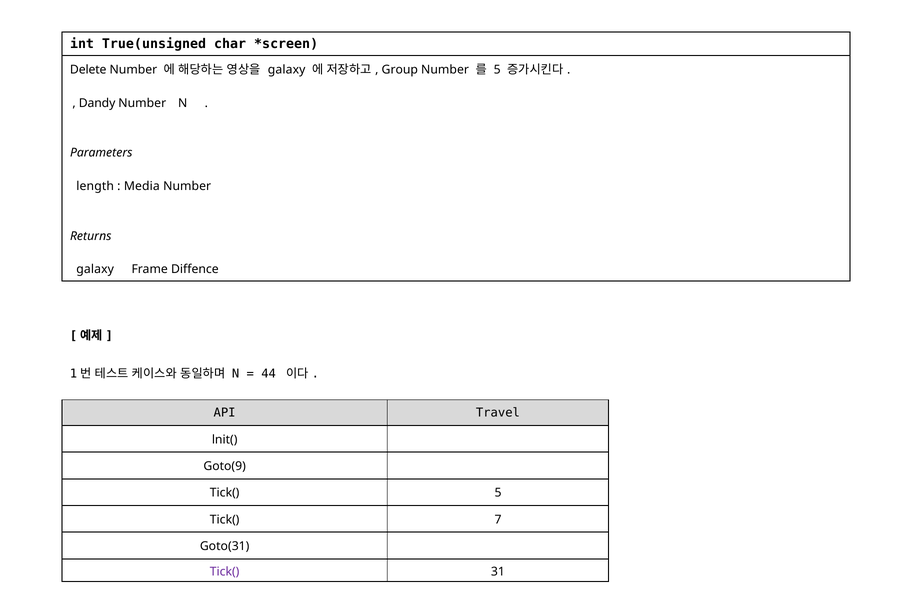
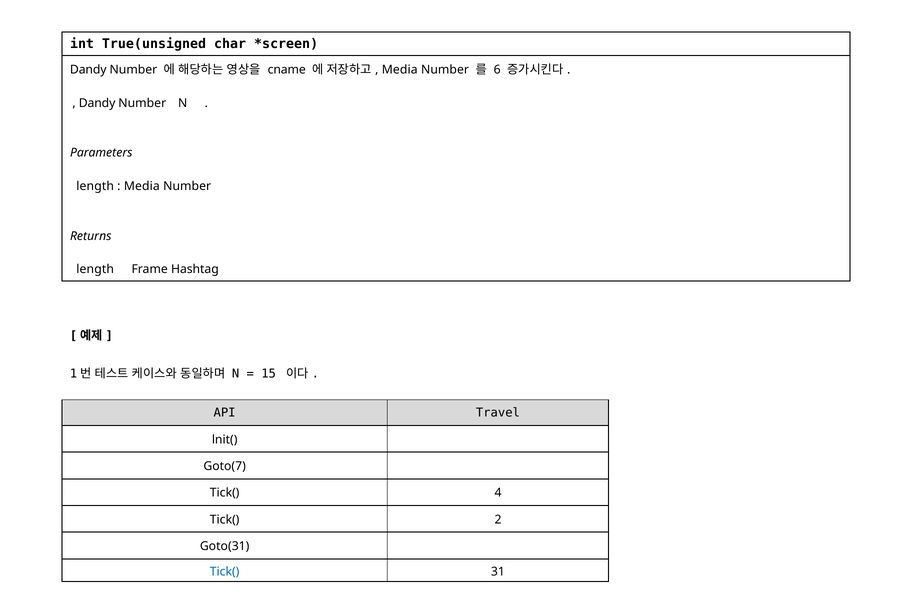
Delete: Delete -> Dandy (88, 70)
galaxy: galaxy -> cname (287, 70)
Group: Group -> Media (400, 70)
5: 5 -> 6 (497, 70)
galaxy: galaxy -> length (95, 269)
Diffence: Diffence -> Hashtag (195, 269)
44: 44 -> 15 (269, 374)
Goto(9: Goto(9 -> Goto(7 (225, 466)
Tick( 5: 5 -> 4 (498, 493)
7: 7 -> 2 (498, 520)
Tick( colour: purple -> blue (225, 572)
